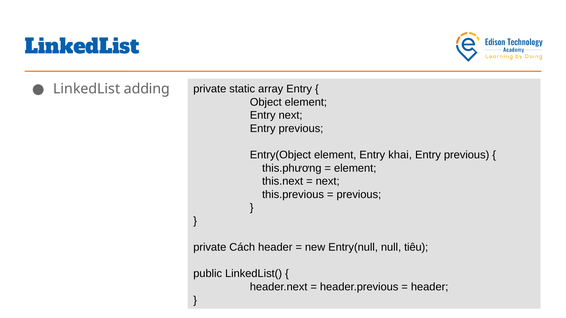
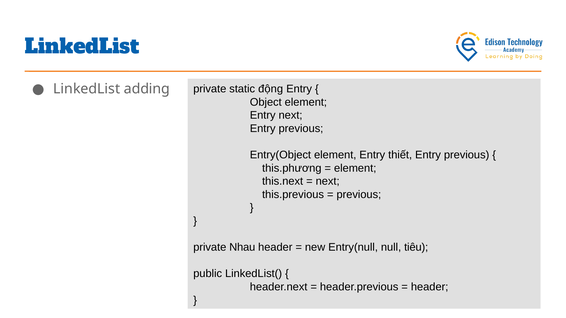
array: array -> động (271, 89)
khai: khai -> thiết (400, 155)
Cách: Cách -> Nhau (242, 248)
